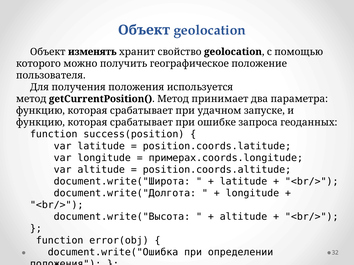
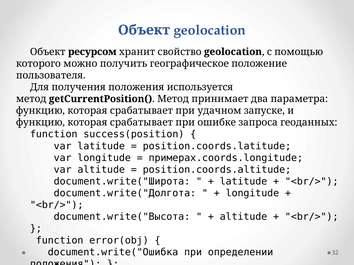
изменять: изменять -> ресурсом (92, 52)
